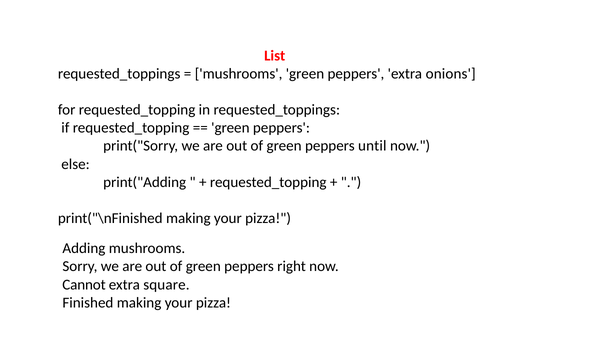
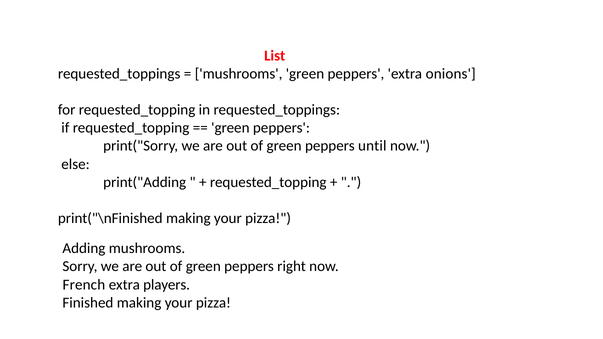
Cannot: Cannot -> French (84, 285)
square: square -> players (167, 285)
